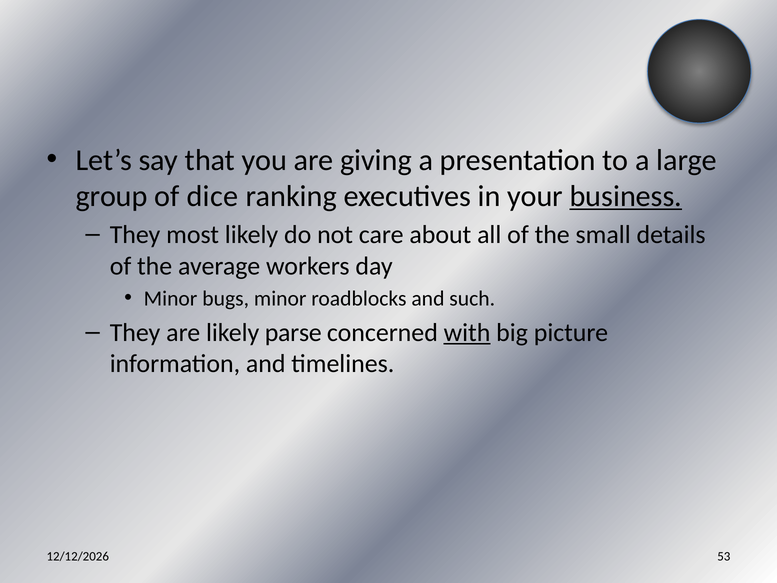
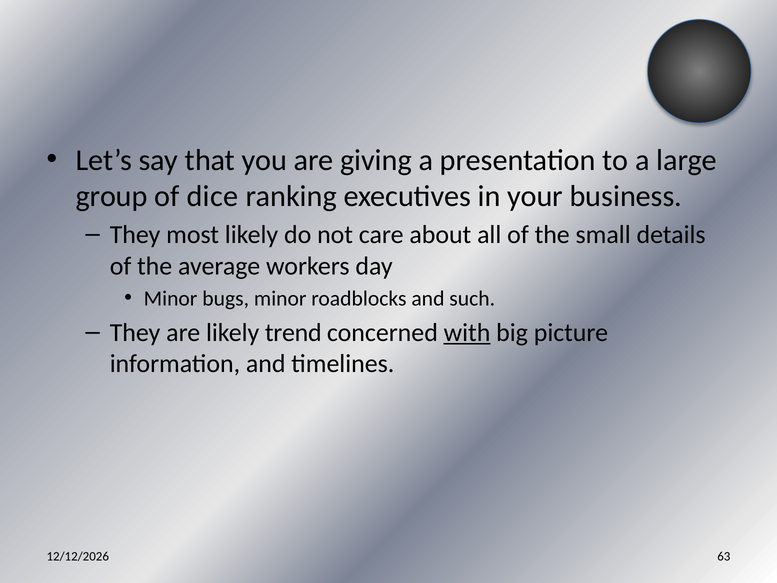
business underline: present -> none (626, 196)
parse: parse -> trend (293, 332)
53: 53 -> 63 (724, 556)
